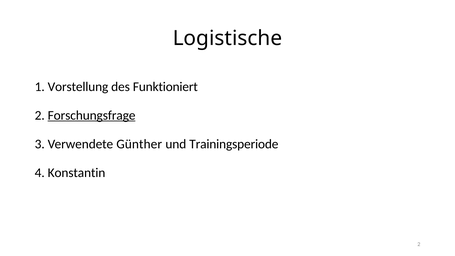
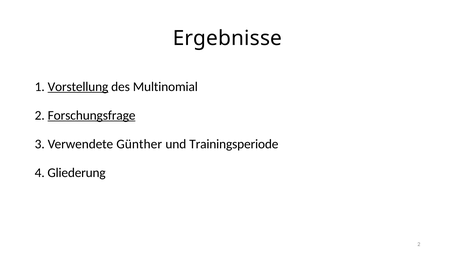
Logistische: Logistische -> Ergebnisse (227, 38)
Vorstellung underline: none -> present (78, 87)
Funktioniert: Funktioniert -> Multinomial (165, 87)
Konstantin: Konstantin -> Gliederung (77, 173)
